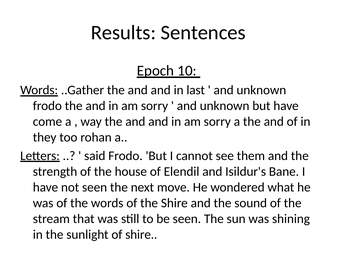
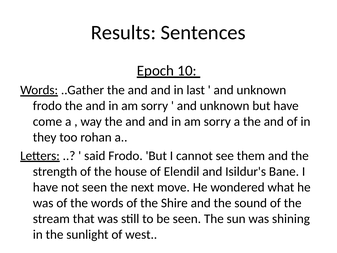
of shire: shire -> west (141, 234)
